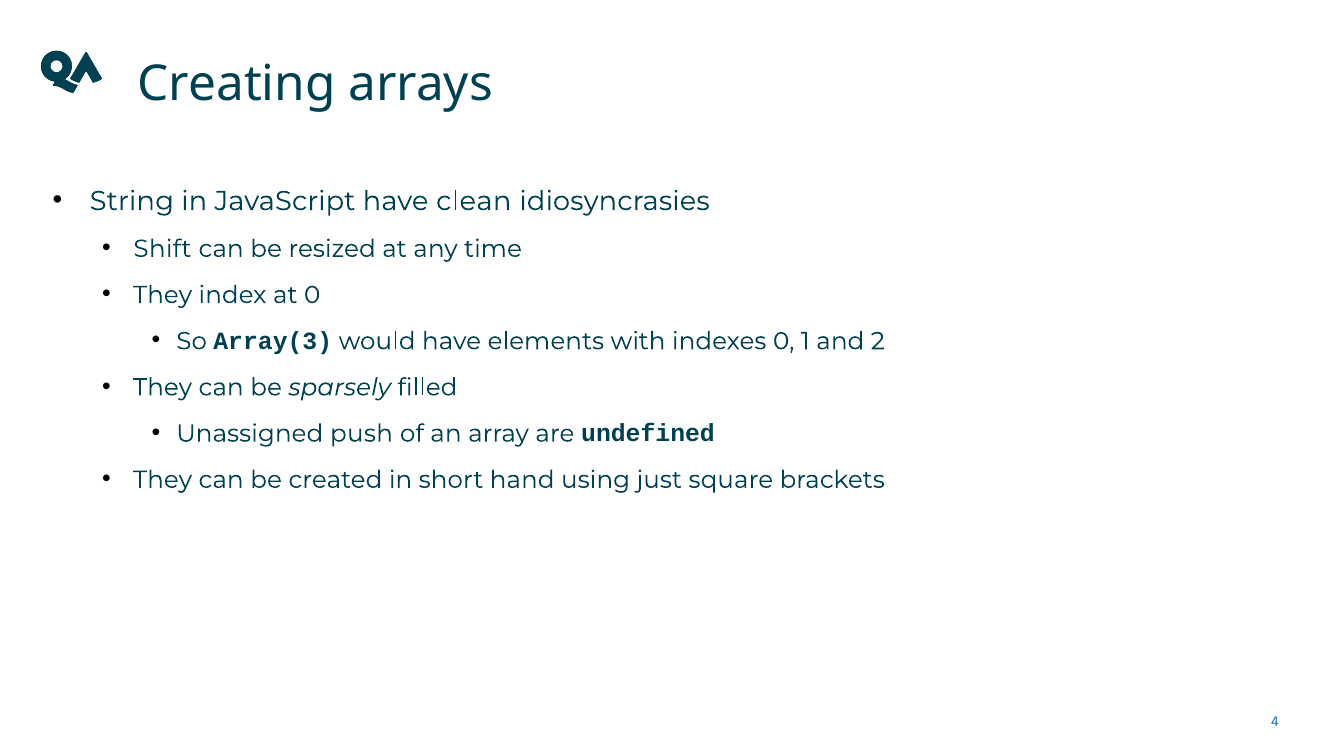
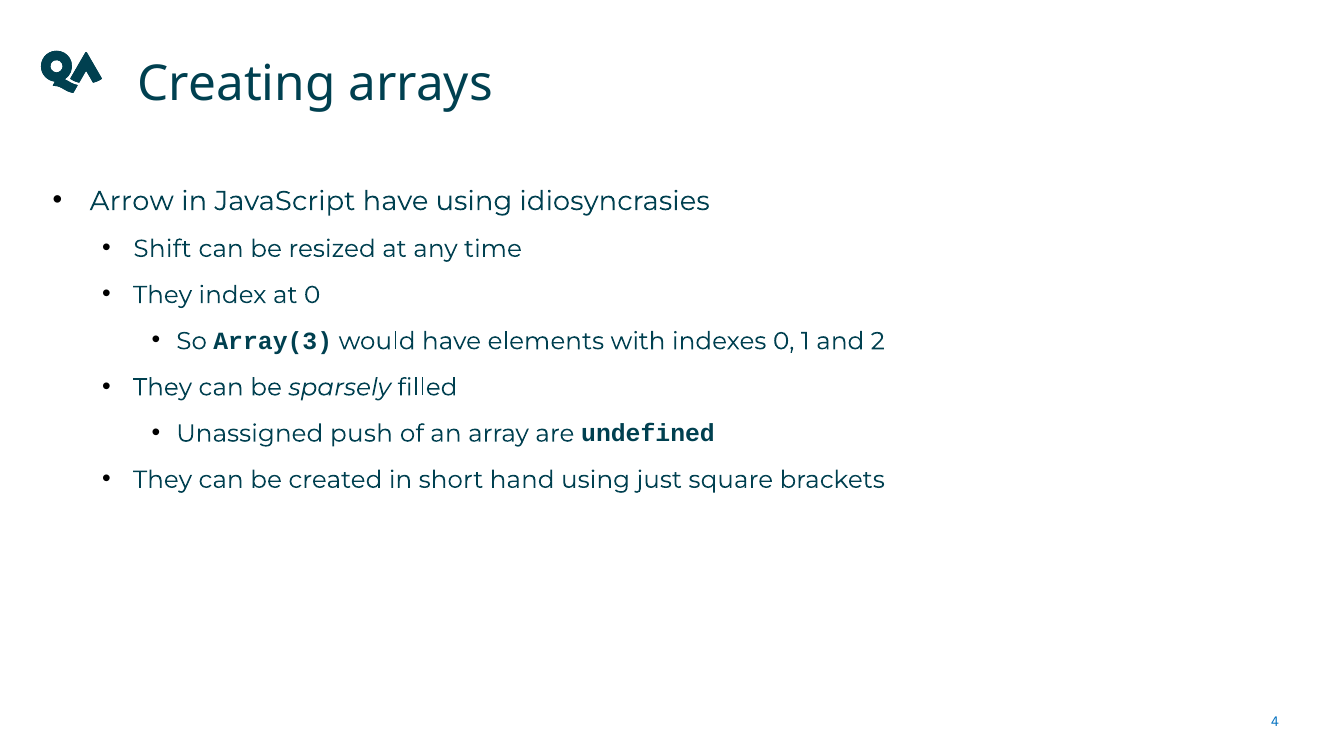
String: String -> Arrow (132, 201)
have clean: clean -> using (474, 201)
